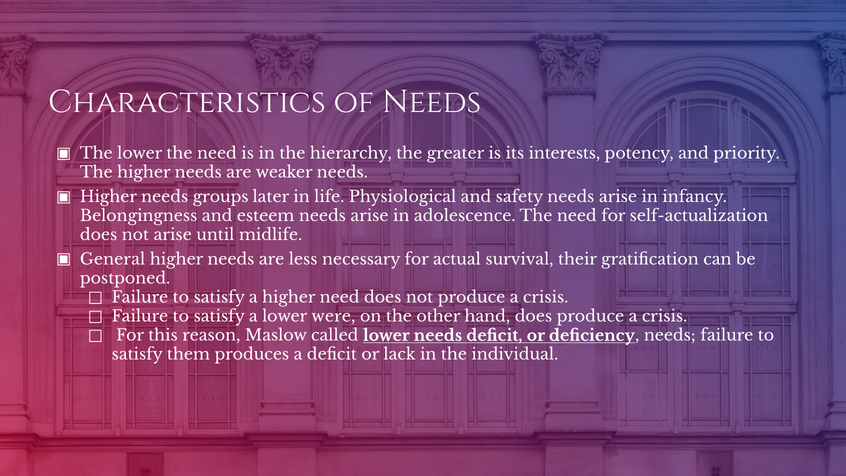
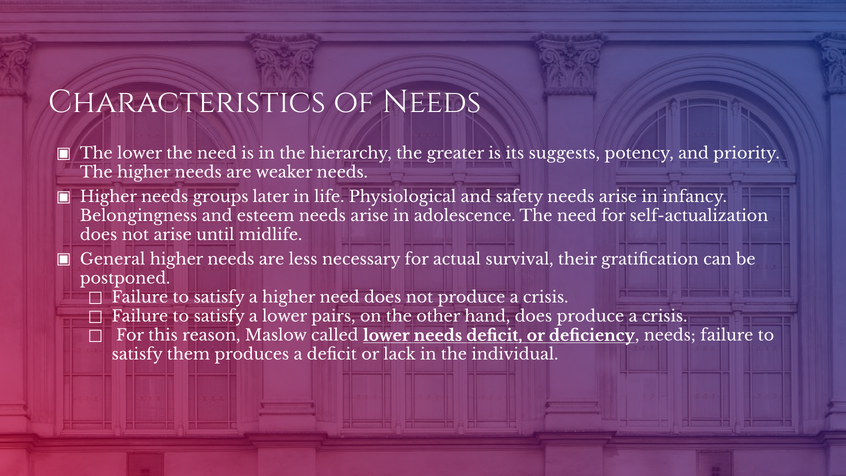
interests: interests -> suggests (564, 154)
were: were -> pairs (333, 316)
